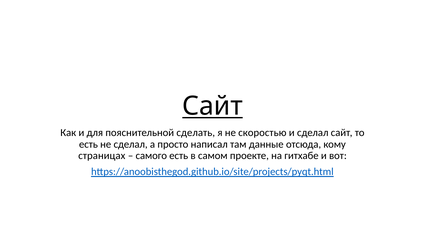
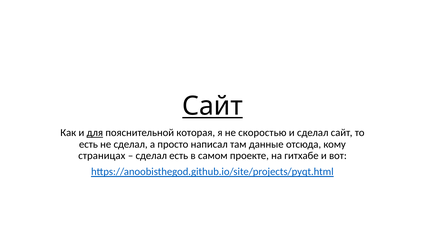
для underline: none -> present (95, 133)
сделать: сделать -> которая (196, 133)
самого: самого -> сделал (151, 156)
